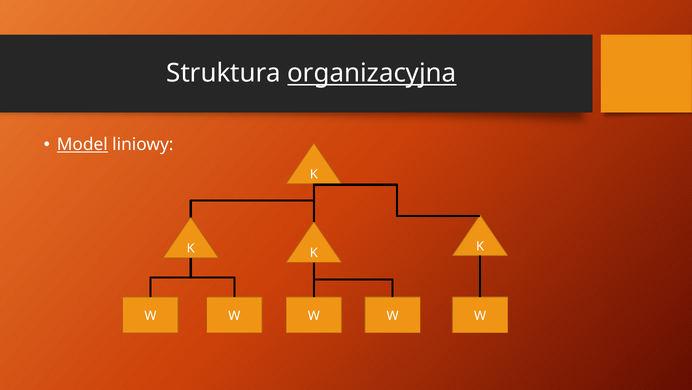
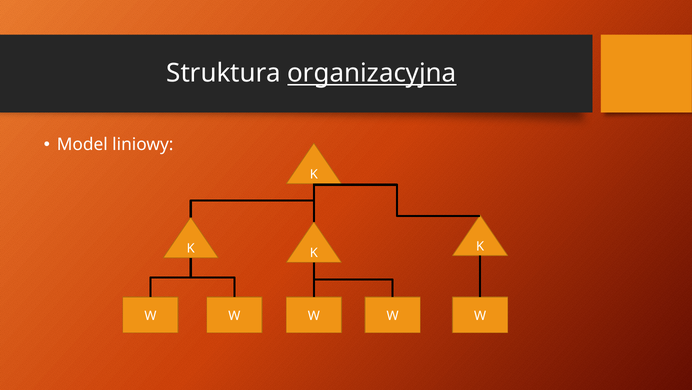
Model underline: present -> none (82, 144)
